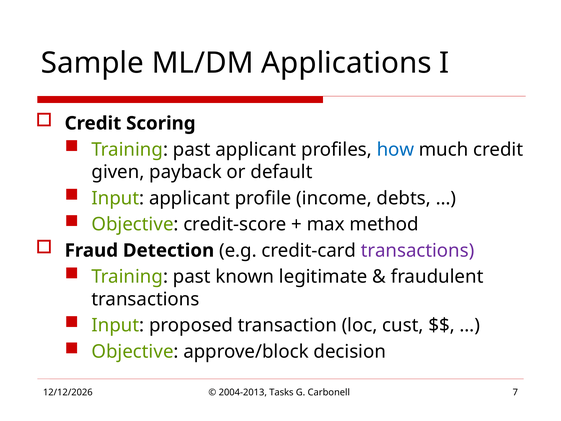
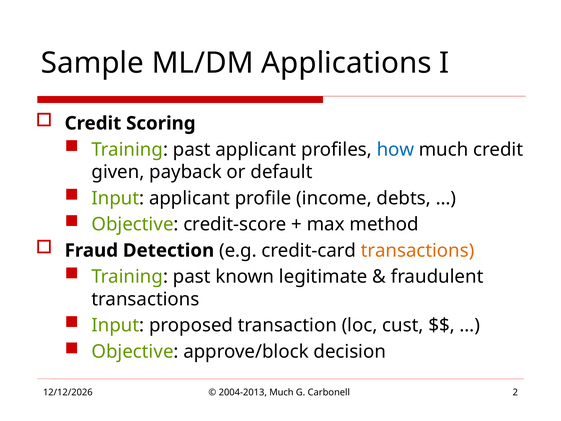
transactions colour: purple -> orange (418, 250)
2004-2013 Tasks: Tasks -> Much (281, 392)
7: 7 -> 2 (515, 392)
